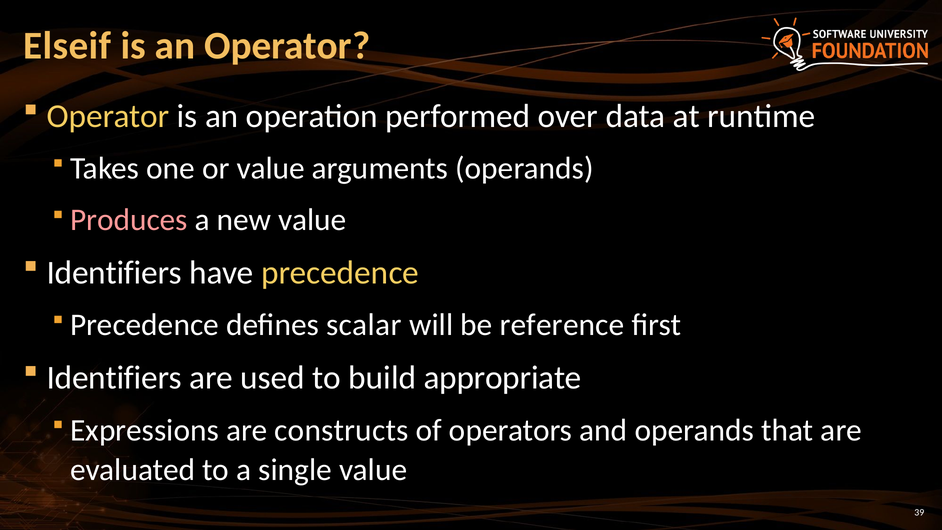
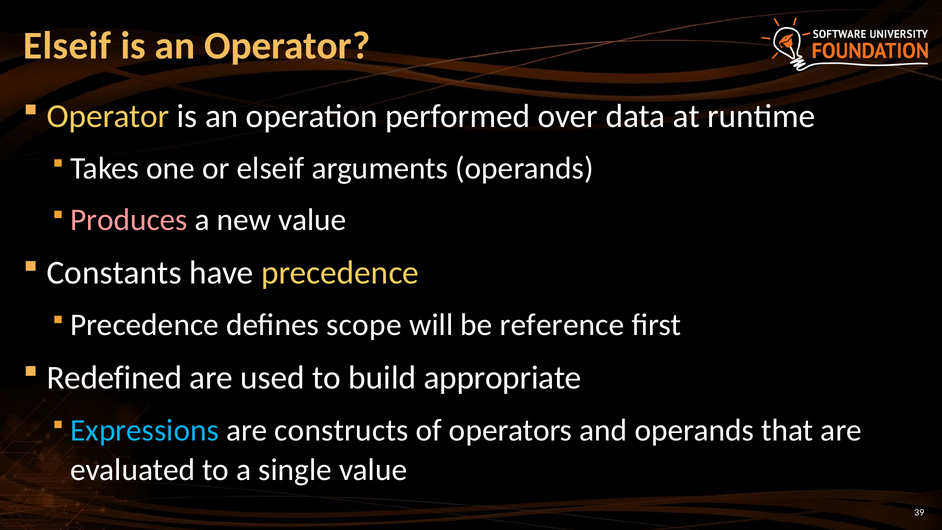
or value: value -> elseif (271, 168)
Identifiers: Identifiers -> Constants (114, 273)
scalar: scalar -> scope (364, 325)
Identifiers: Identifiers -> Redefined (114, 378)
Expressions colour: white -> light blue (145, 430)
